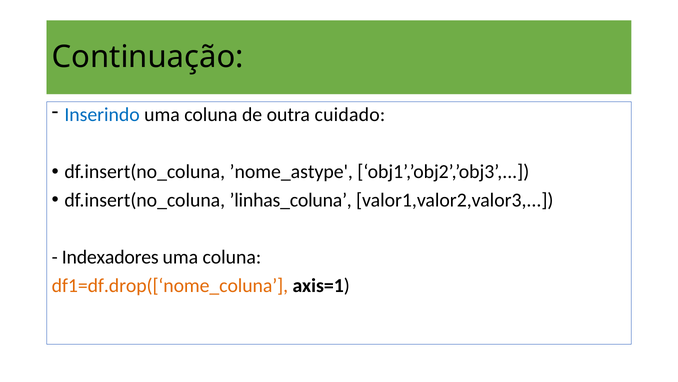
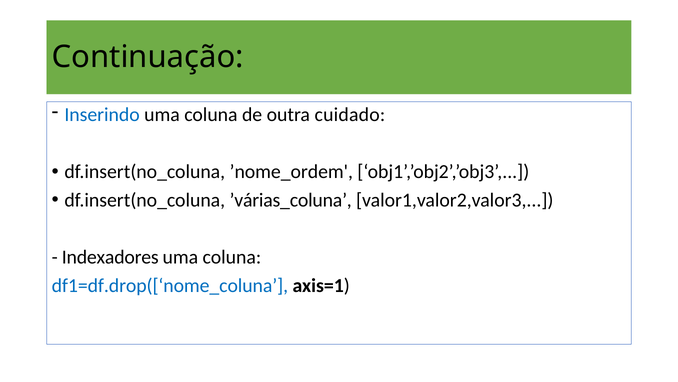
’nome_astype: ’nome_astype -> ’nome_ordem (291, 171)
’linhas_coluna: ’linhas_coluna -> ’várias_coluna (291, 200)
df1=df.drop([‘nome_coluna colour: orange -> blue (170, 285)
